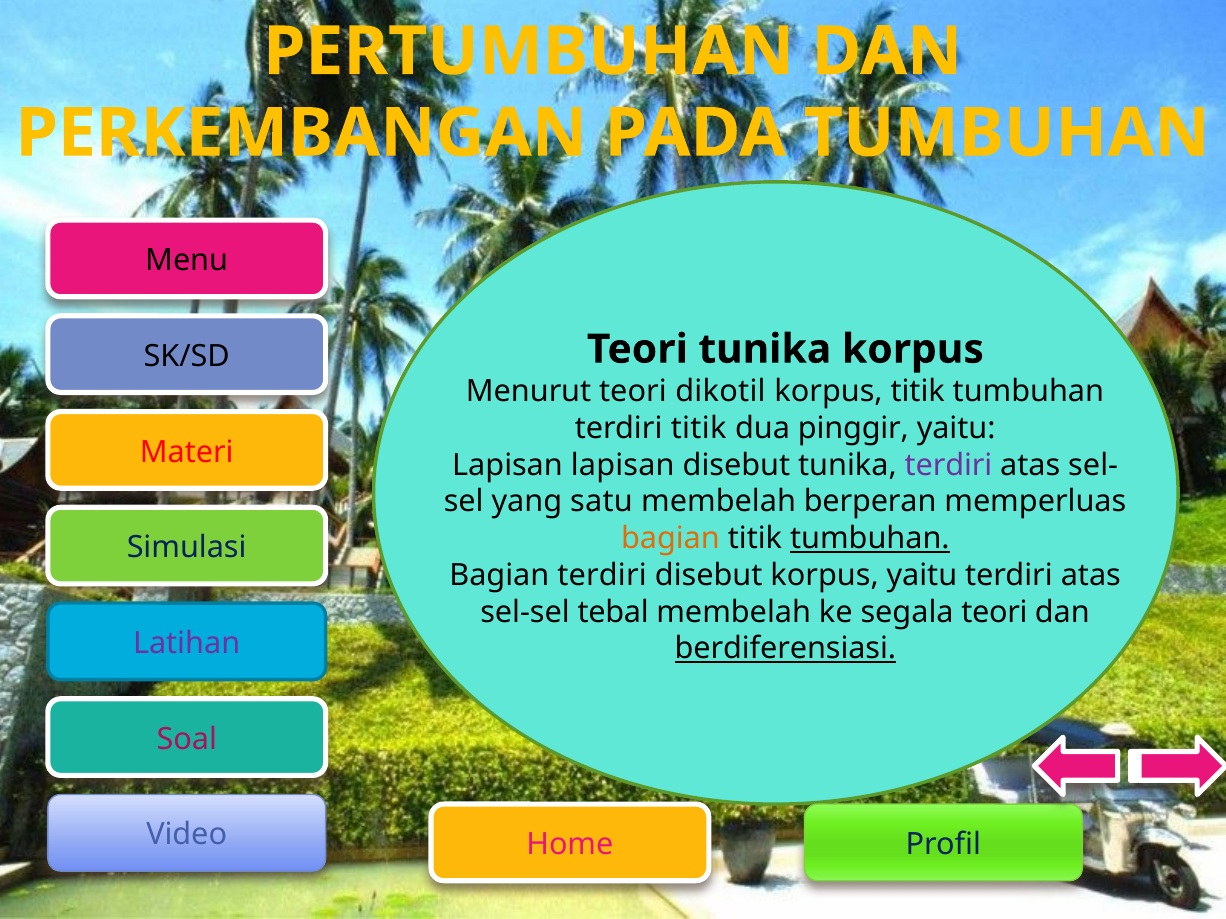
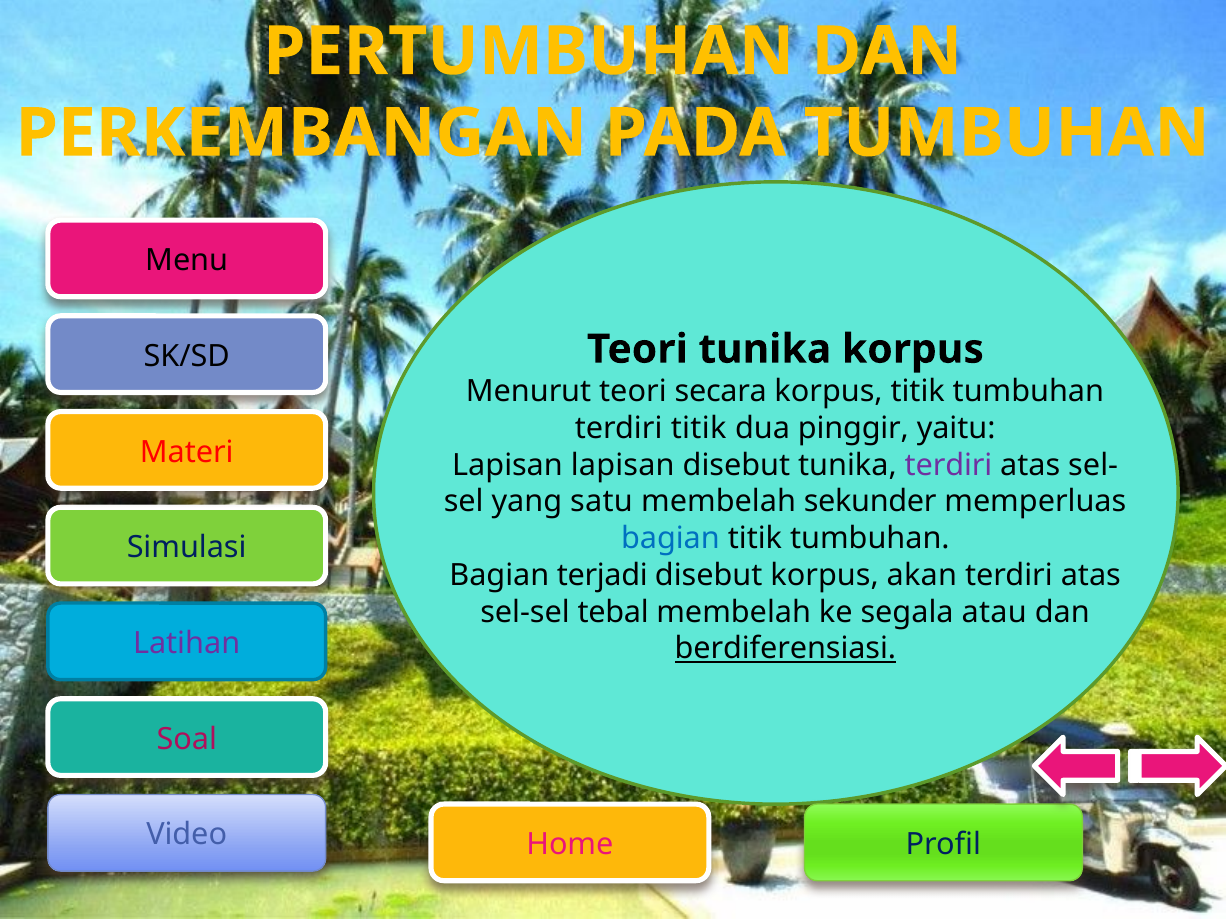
dikotil: dikotil -> secara (721, 392)
berperan: berperan -> sekunder (870, 502)
bagian colour: orange -> blue (670, 539)
tumbuhan underline: present -> none (870, 539)
Bagian terdiri: terdiri -> terjadi (602, 576)
korpus yaitu: yaitu -> akan (922, 576)
segala teori: teori -> atau (994, 612)
